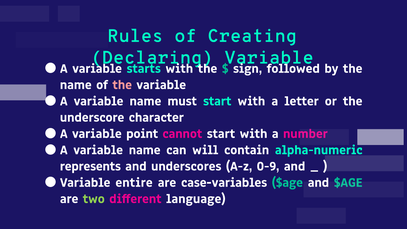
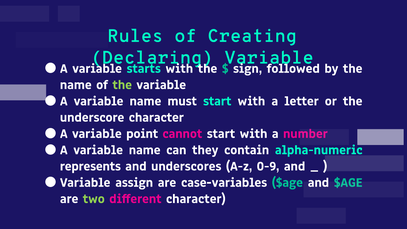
the colour: pink -> light green (122, 85)
will: will -> they (205, 150)
entire: entire -> assign (134, 182)
different language: language -> character (196, 199)
